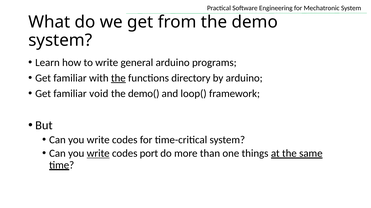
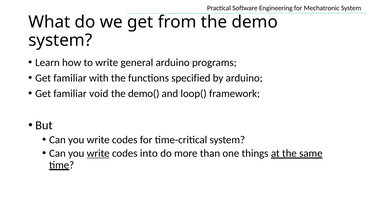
the underline: present -> none (118, 78)
directory: directory -> specified (191, 78)
port: port -> into (149, 154)
